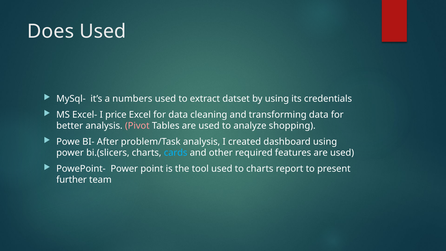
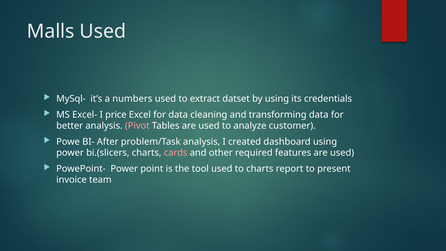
Does: Does -> Malls (51, 31)
shopping: shopping -> customer (292, 126)
cards colour: light blue -> pink (176, 153)
further: further -> invoice (71, 180)
